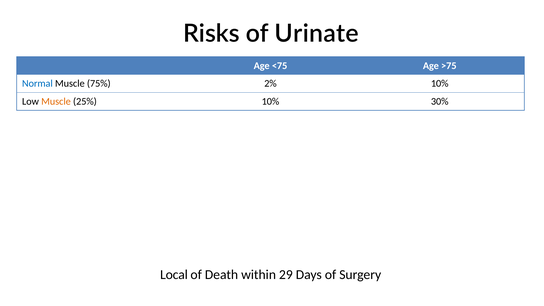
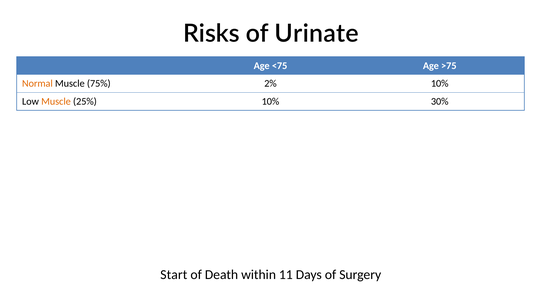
Normal colour: blue -> orange (37, 84)
Local: Local -> Start (174, 275)
29: 29 -> 11 (286, 275)
